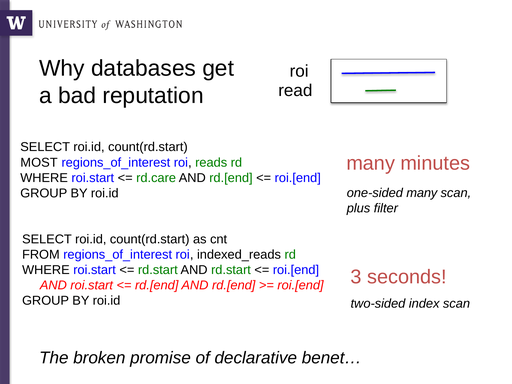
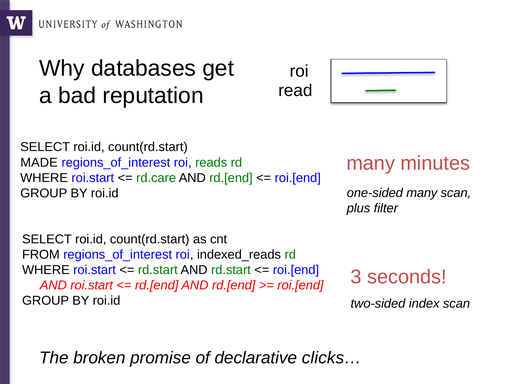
MOST: MOST -> MADE (39, 162)
benet…: benet… -> clicks… (332, 358)
